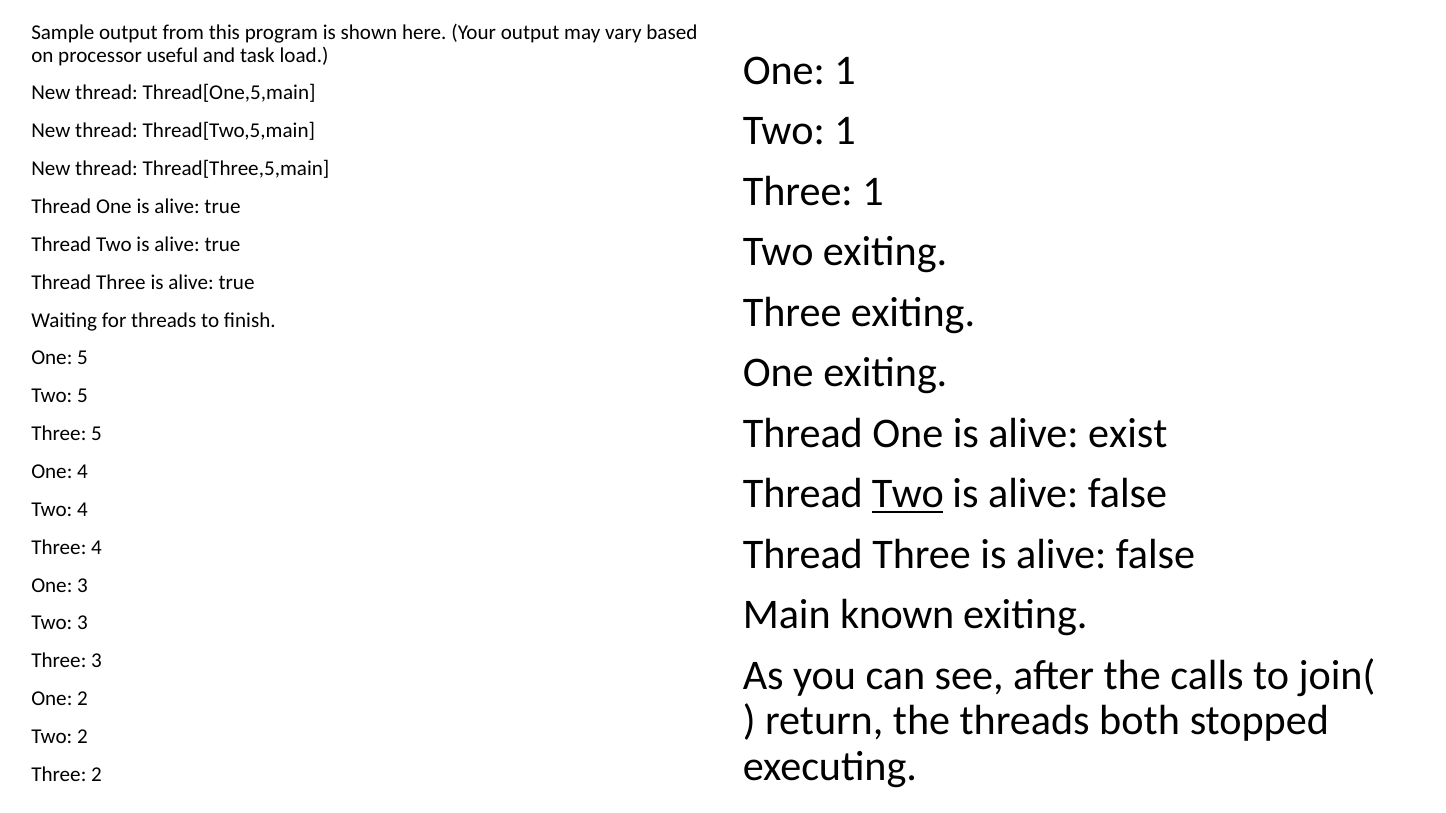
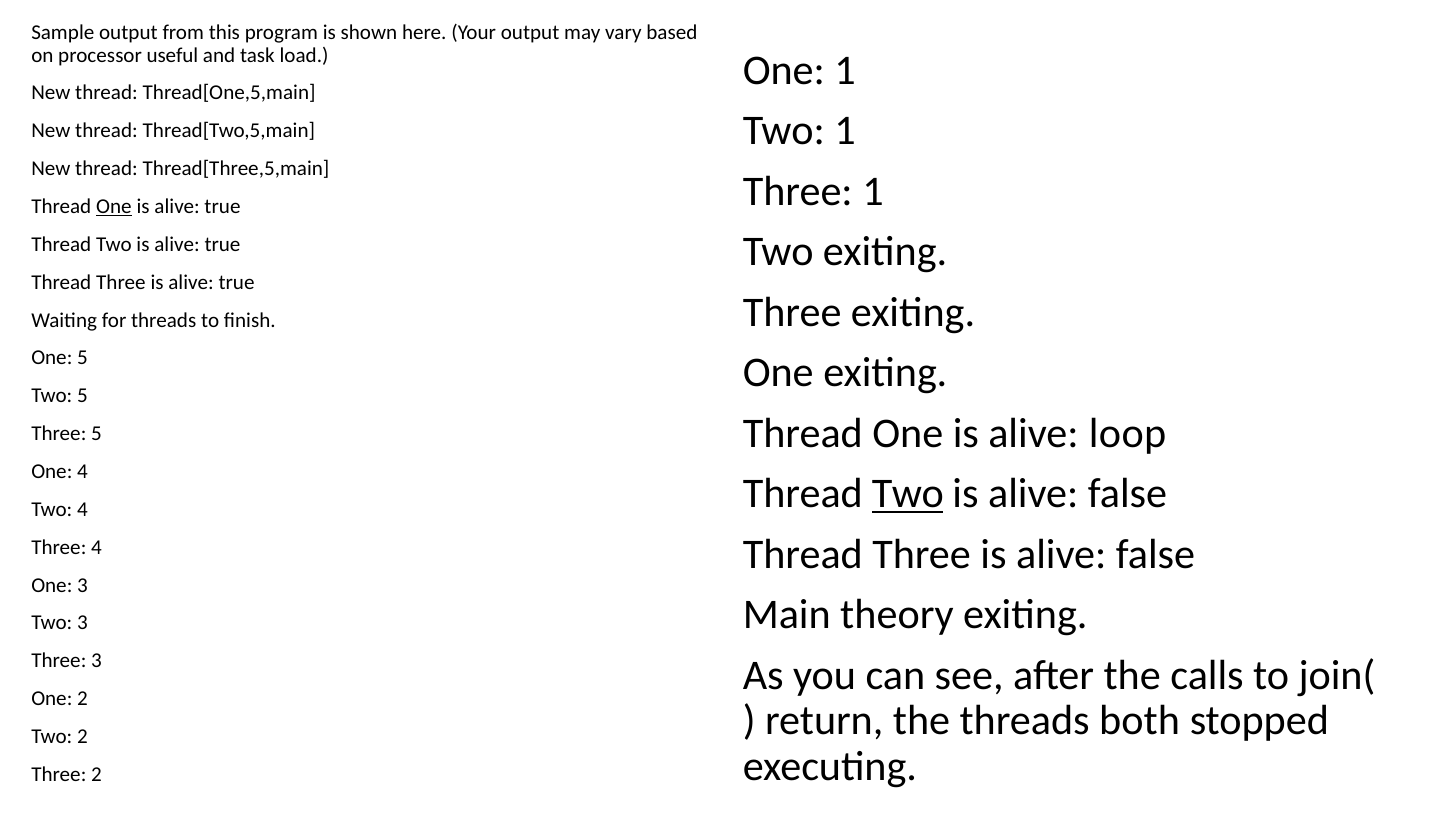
One underline: none -> present (114, 207)
exist: exist -> loop (1128, 434)
known: known -> theory (897, 615)
